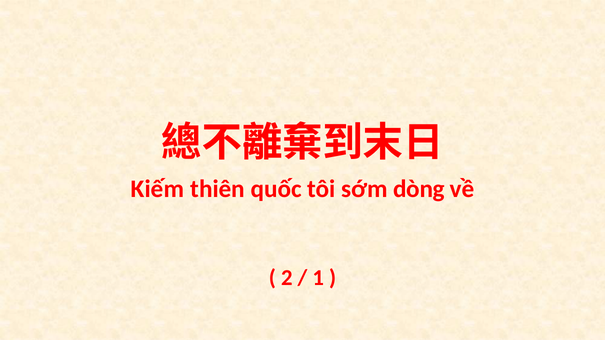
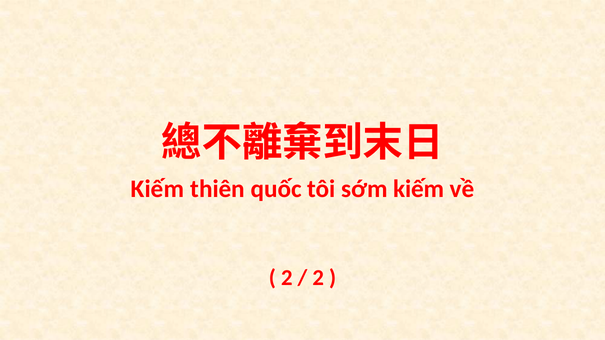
sớm dòng: dòng -> kiếm (419, 189)
1: 1 -> 2 (318, 278)
